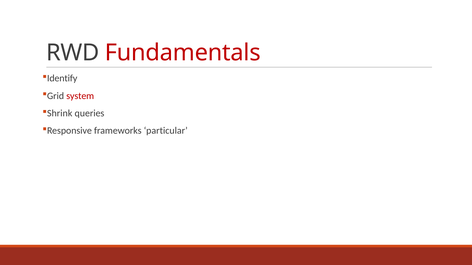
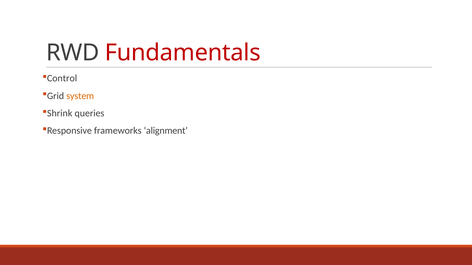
Identify: Identify -> Control (62, 78)
system colour: red -> orange (80, 96)
particular: particular -> alignment (166, 131)
